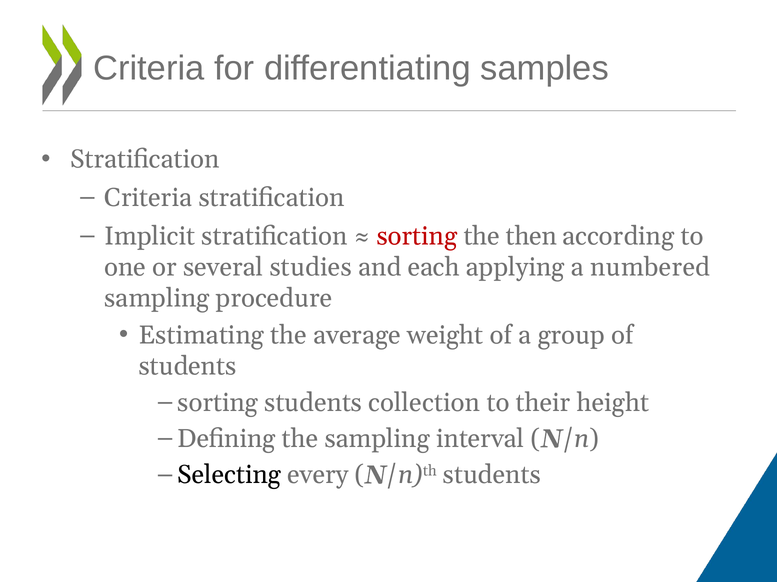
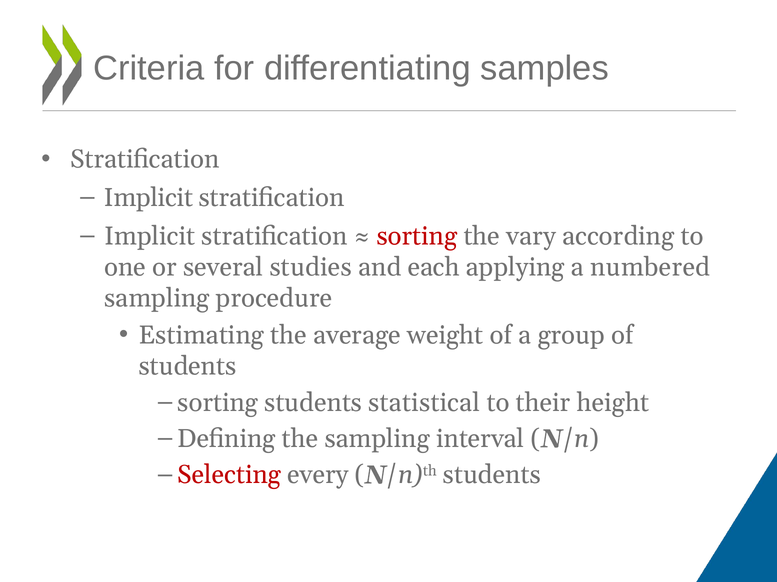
Criteria: Criteria -> Implicit (148, 198)
then: then -> vary (531, 236)
collection: collection -> statistical (424, 403)
Selecting colour: black -> red (229, 476)
